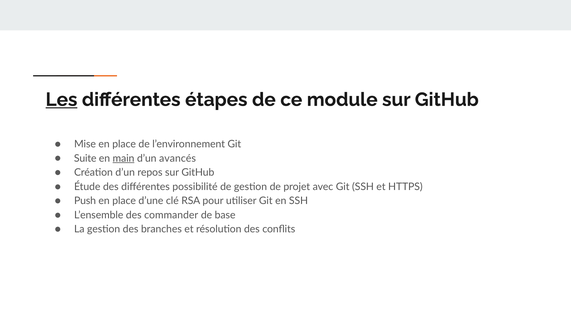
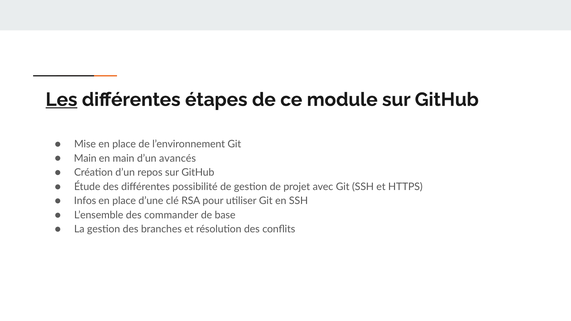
Suite: Suite -> Main (85, 158)
main underline: present -> none (124, 158)
Push: Push -> Infos (85, 201)
